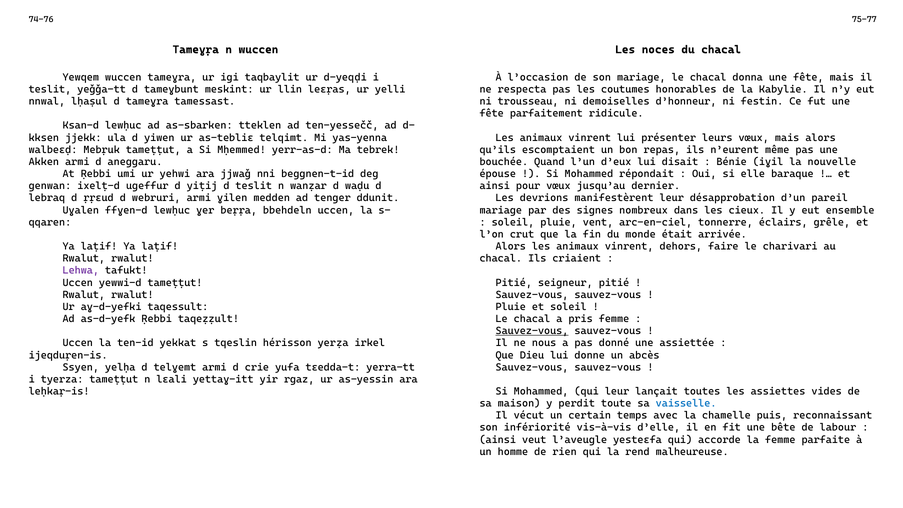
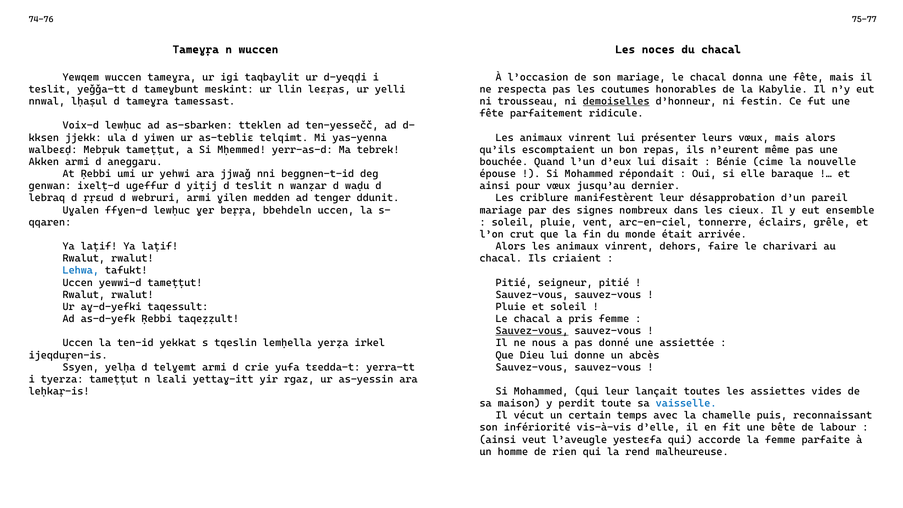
demoiselles underline: none -> present (616, 101)
Ksan-d: Ksan-d -> Voix-d (81, 126)
iɣil: iɣil -> cime (768, 162)
devrions: devrions -> criblure (544, 198)
Lehwa colour: purple -> blue (81, 270)
hérisson: hérisson -> lemḥella (287, 343)
